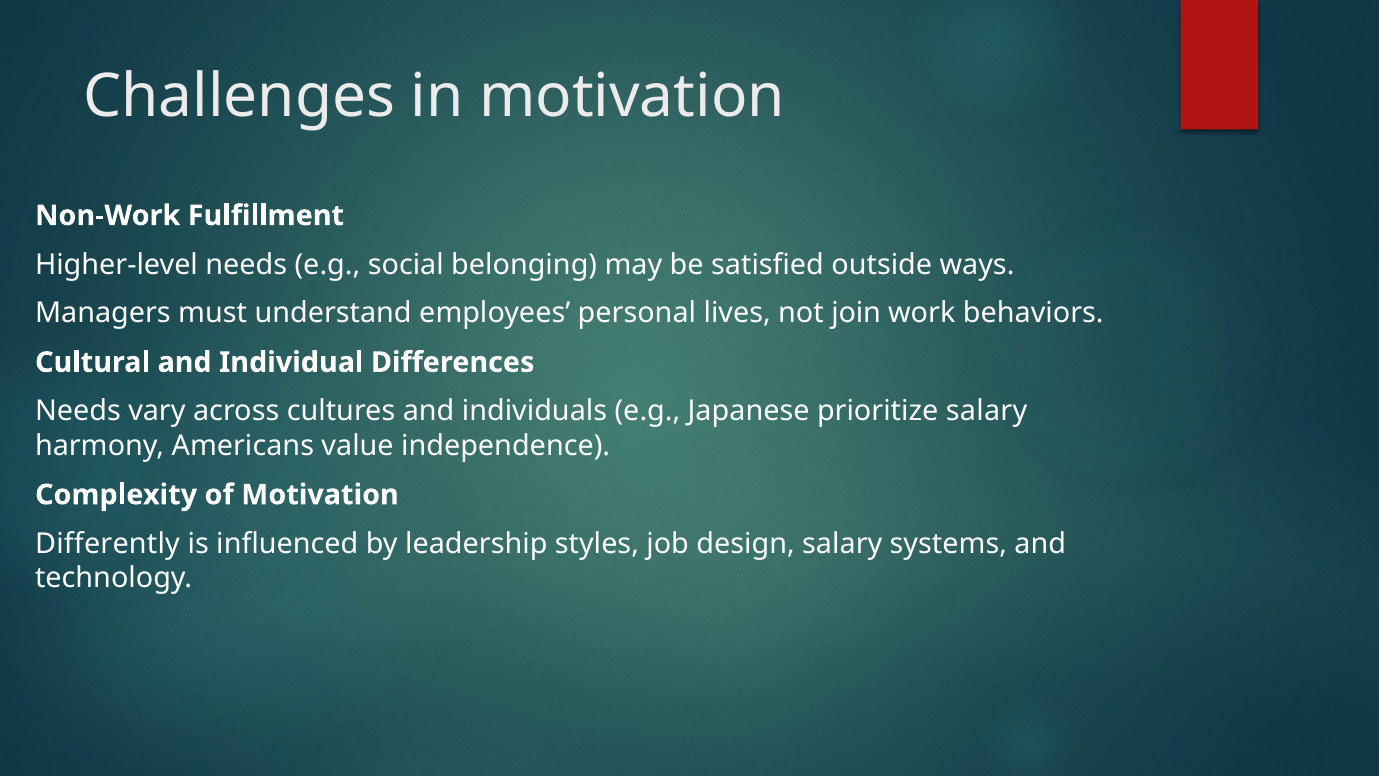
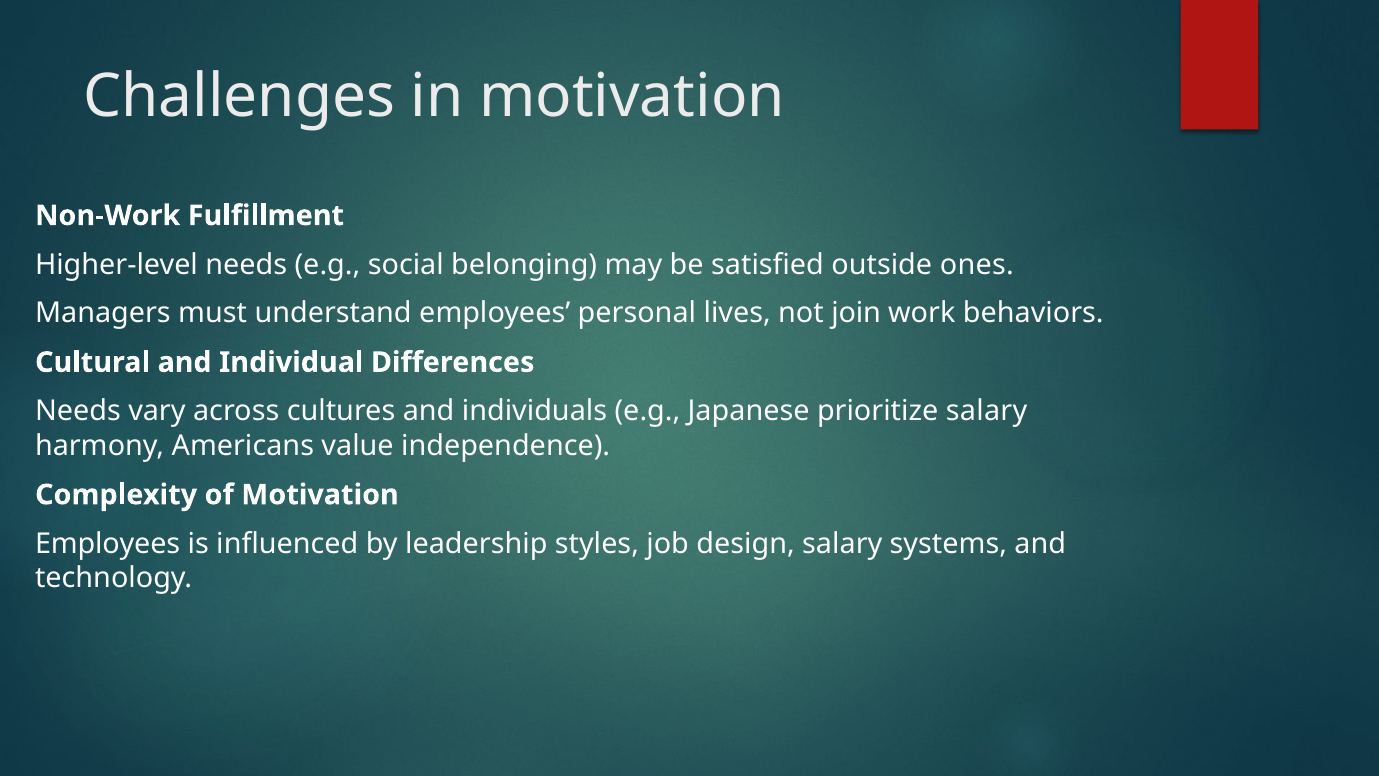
ways: ways -> ones (977, 264)
Differently: Differently -> Employees (108, 544)
